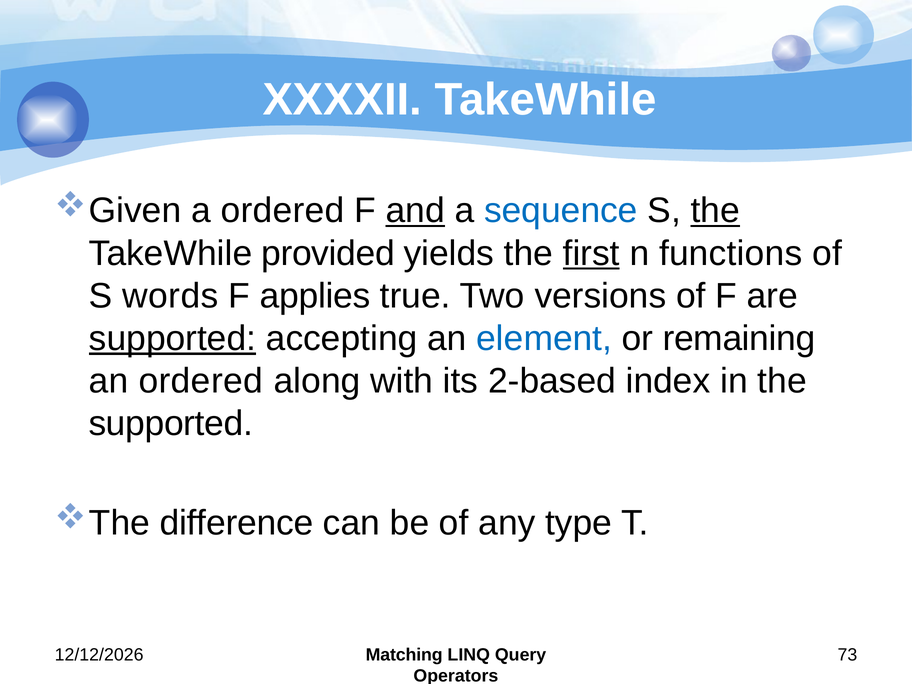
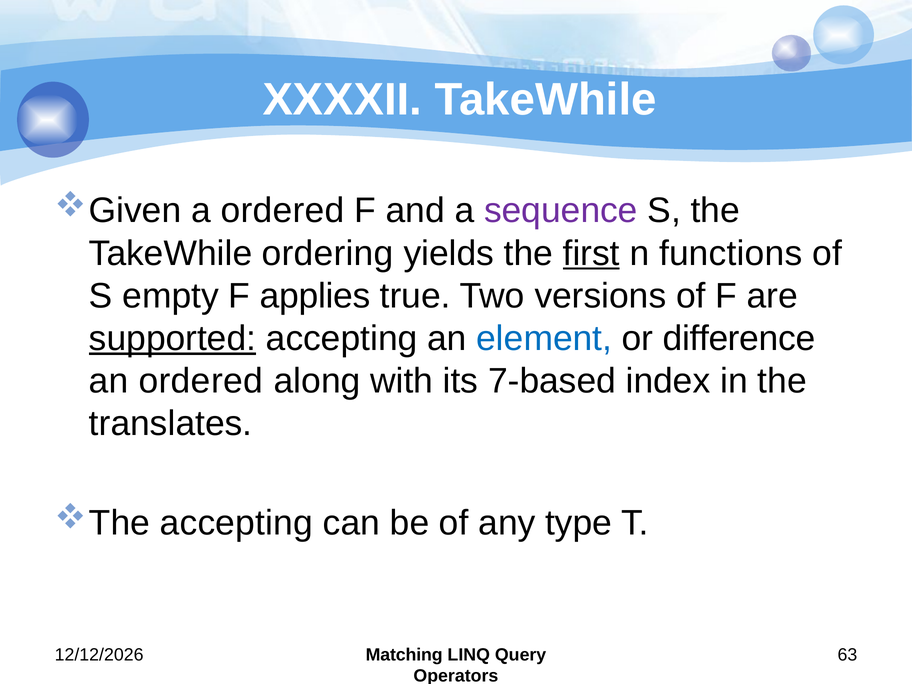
and underline: present -> none (415, 211)
sequence colour: blue -> purple (561, 211)
the underline: present -> none (715, 211)
provided: provided -> ordering (328, 253)
words: words -> empty (171, 296)
remaining: remaining -> difference (739, 338)
2-based: 2-based -> 7-based (552, 381)
supported: supported -> translates (171, 424)
difference: difference -> accepting (236, 523)
73: 73 -> 63 (847, 655)
